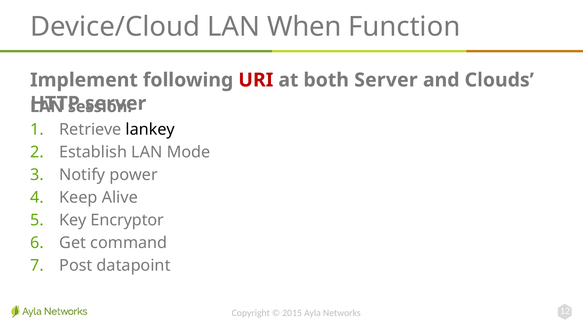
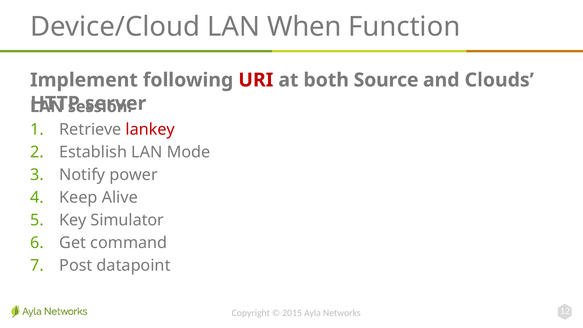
both Server: Server -> Source (386, 80)
lankey colour: black -> red (150, 129)
Encryptor: Encryptor -> Simulator (127, 220)
